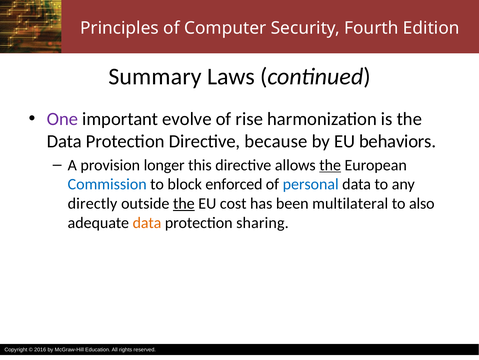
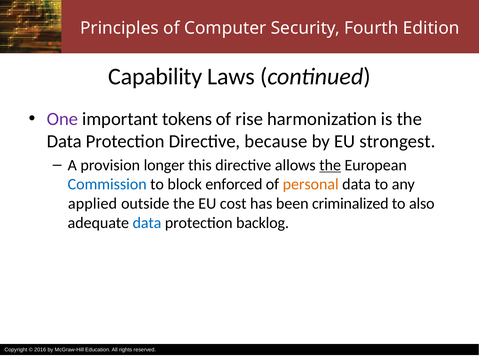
Summary: Summary -> Capability (155, 76)
evolve: evolve -> tokens (187, 119)
behaviors: behaviors -> strongest (397, 141)
personal colour: blue -> orange (311, 184)
directly: directly -> applied (92, 203)
the underline: present -> none (184, 203)
multilateral: multilateral -> criminalized (350, 203)
data colour: orange -> blue (147, 222)
sharing: sharing -> backlog (263, 222)
